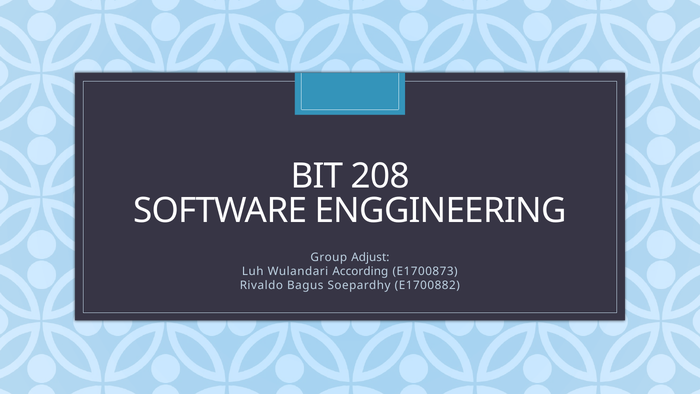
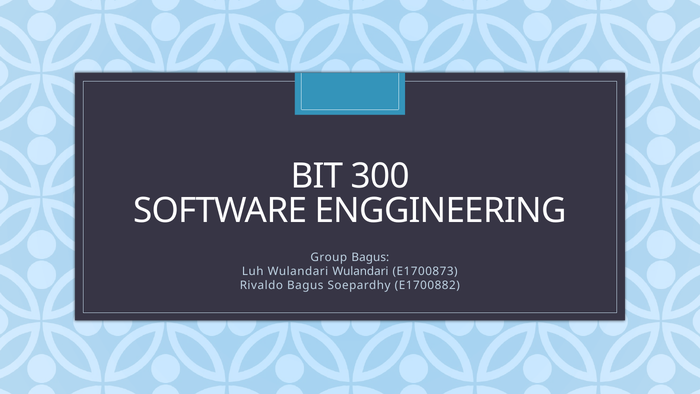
208: 208 -> 300 (380, 176)
Group Adjust: Adjust -> Bagus (370, 257)
Wulandari According: According -> Wulandari (360, 271)
